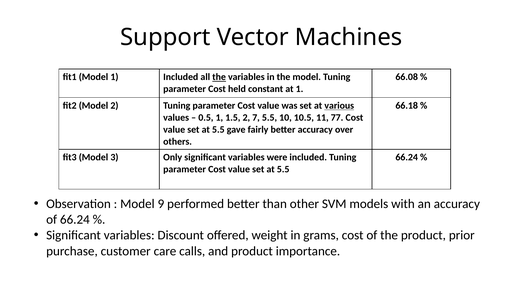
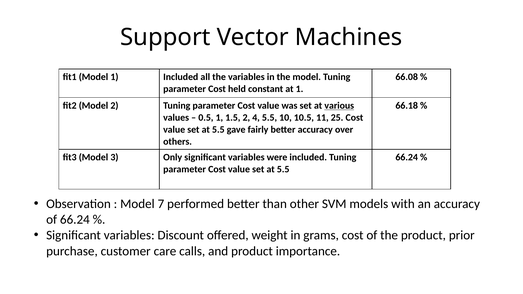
the underline: present -> none (219, 77)
7: 7 -> 4 (256, 118)
77: 77 -> 25 (337, 118)
9: 9 -> 7 (161, 204)
